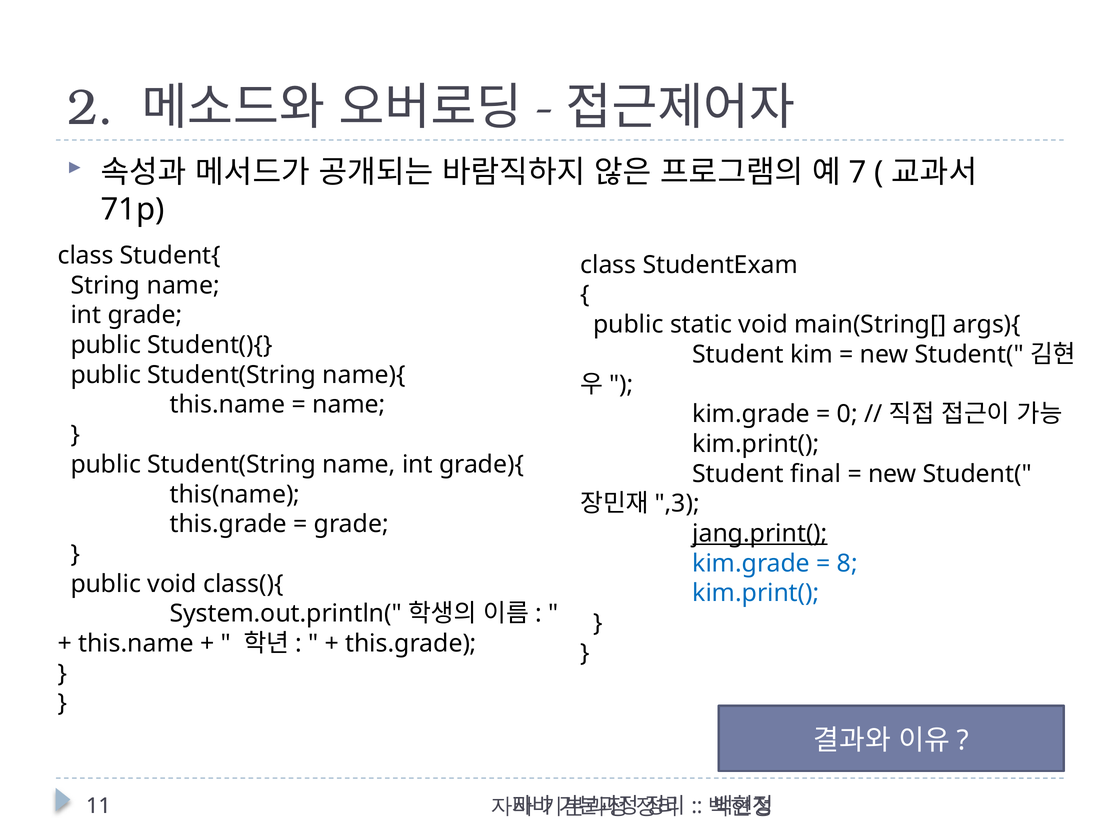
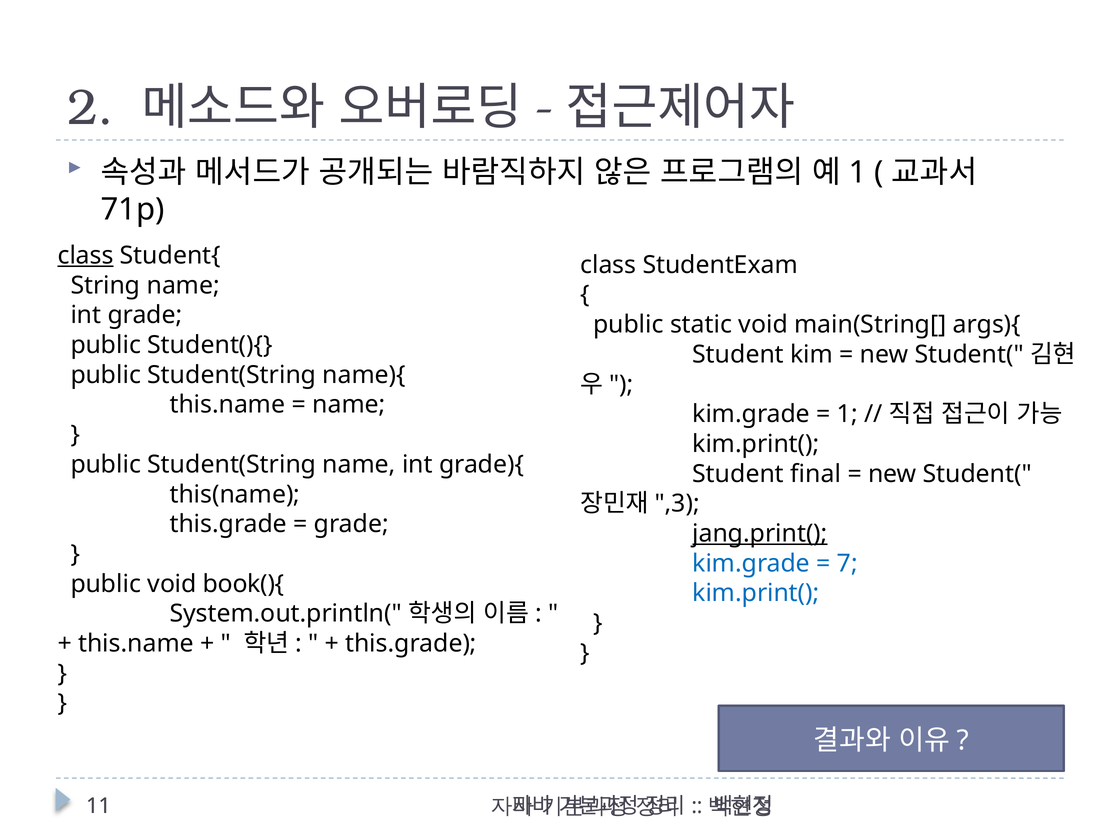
7: 7 -> 1 (858, 172)
class underline: none -> present (86, 255)
0: 0 -> 1 (847, 414)
8: 8 -> 7 (847, 563)
class(){: class(){ -> book(){ (243, 584)
